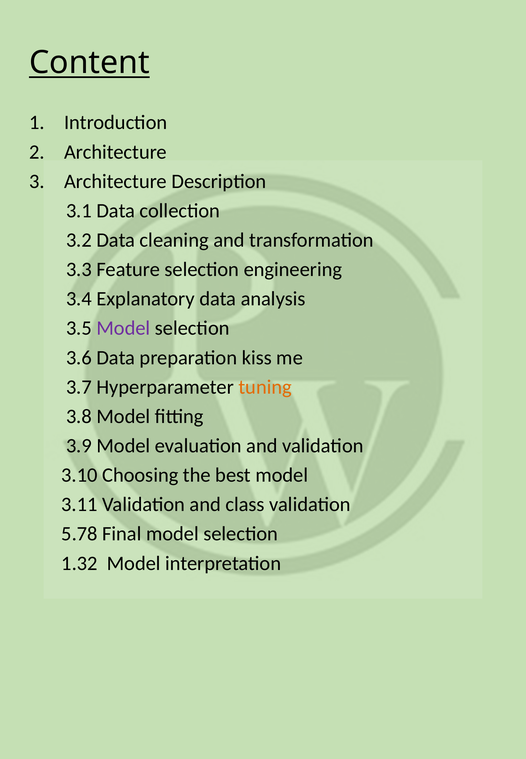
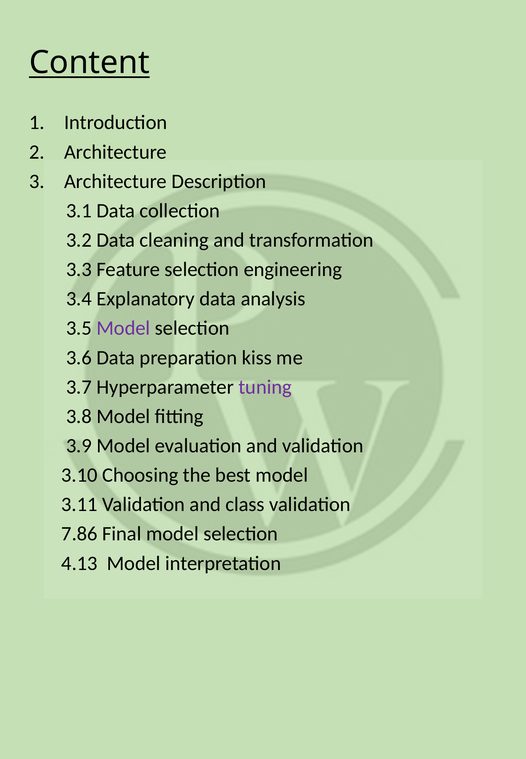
tuning colour: orange -> purple (265, 387)
5.78: 5.78 -> 7.86 (79, 534)
1.32: 1.32 -> 4.13 (79, 564)
